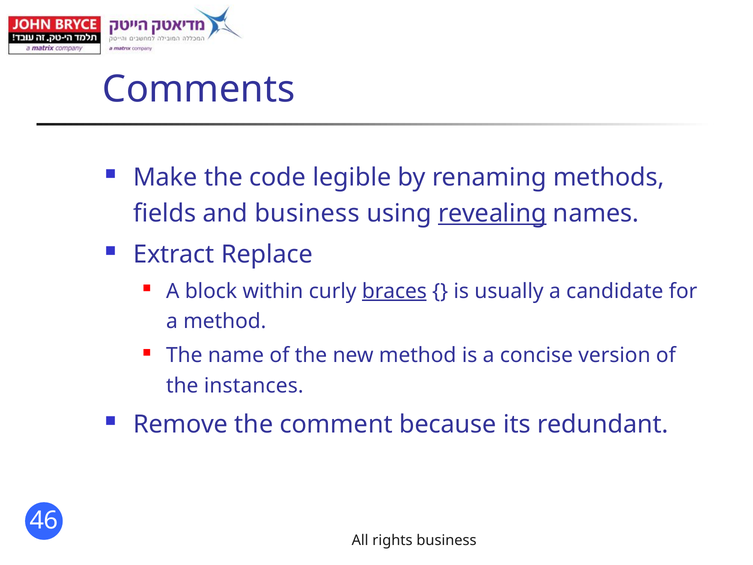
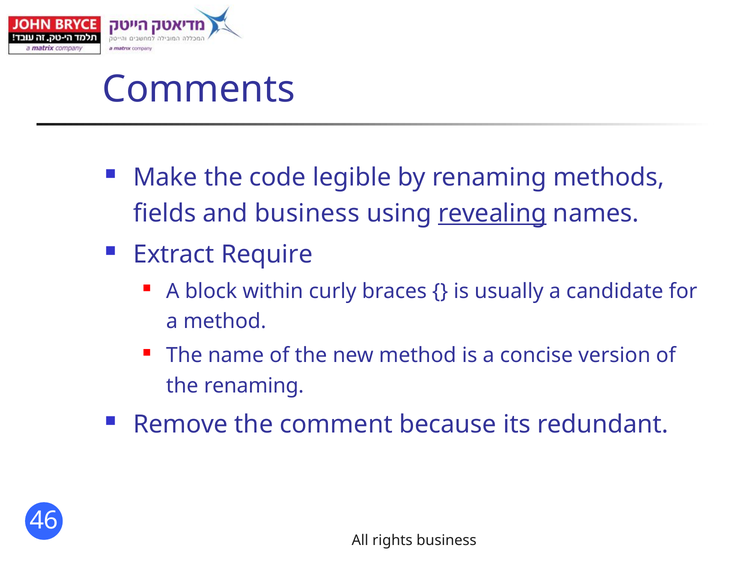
Replace: Replace -> Require (267, 254)
braces underline: present -> none (394, 291)
the instances: instances -> renaming (254, 386)
